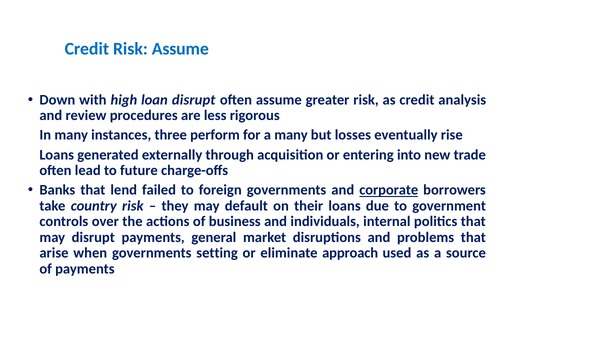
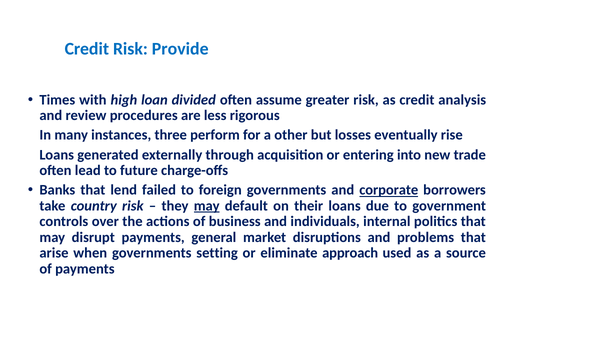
Risk Assume: Assume -> Provide (180, 49)
Down: Down -> Times (57, 100)
loan disrupt: disrupt -> divided (194, 100)
a many: many -> other (291, 135)
may underline: none -> present (207, 206)
